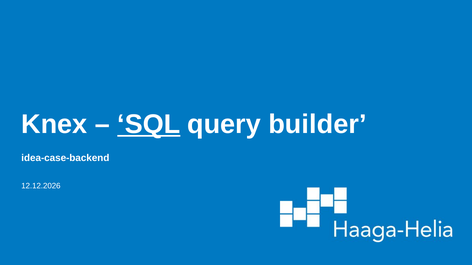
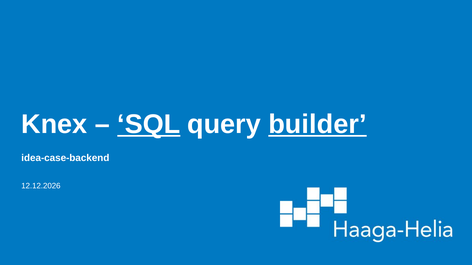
builder underline: none -> present (318, 124)
